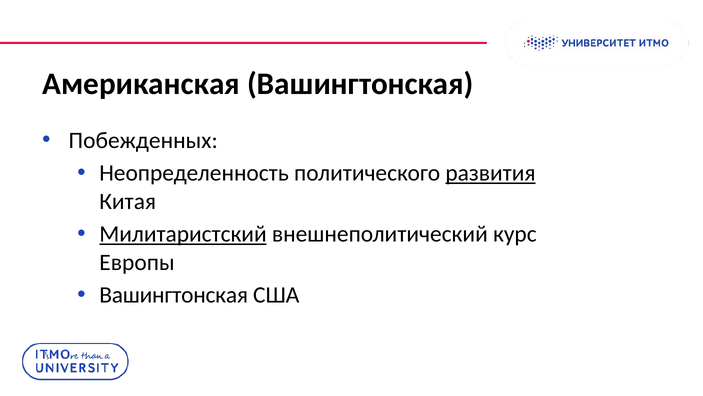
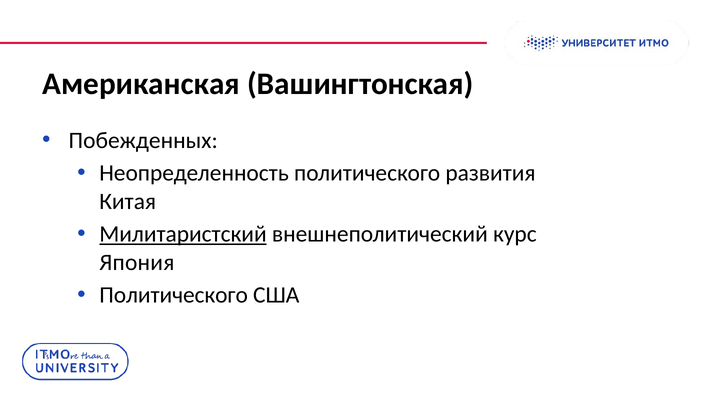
развития underline: present -> none (490, 173)
Европы: Европы -> Япония (137, 262)
Вашингтонская: Вашингтонская -> Политического (174, 295)
